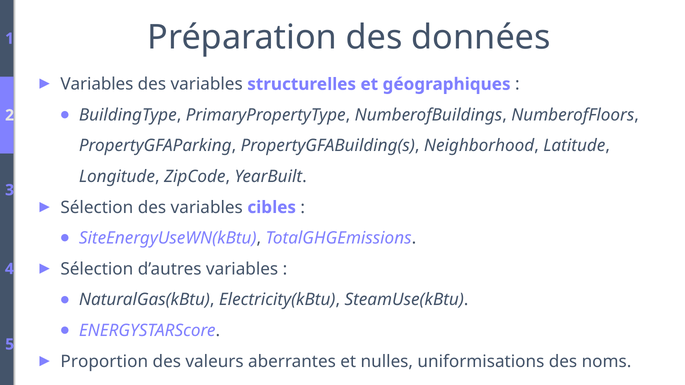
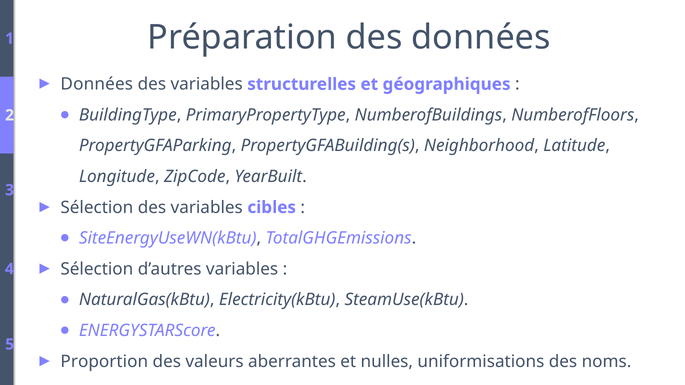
Variables: Variables -> Données (97, 84)
